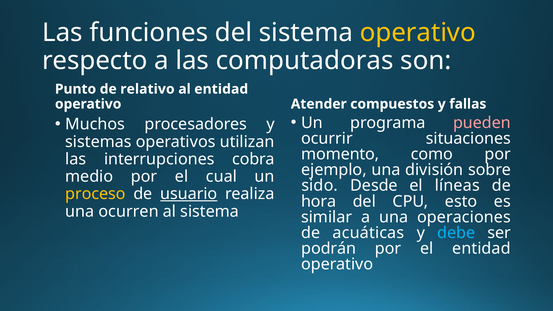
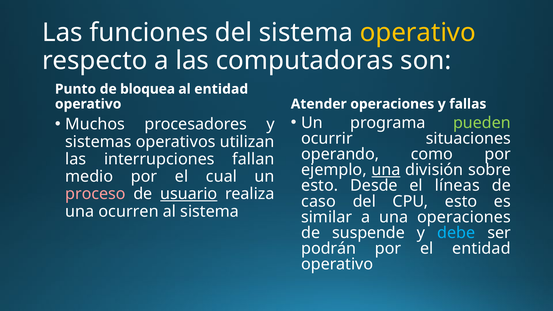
relativo: relativo -> bloquea (148, 89)
Atender compuestos: compuestos -> operaciones (392, 104)
pueden colour: pink -> light green (482, 123)
momento: momento -> operando (340, 154)
cobra: cobra -> fallan (253, 159)
una underline: none -> present (386, 170)
sido: sido -> esto (320, 186)
proceso colour: yellow -> pink (95, 194)
hora: hora -> caso (319, 201)
acuáticas: acuáticas -> suspende (369, 233)
